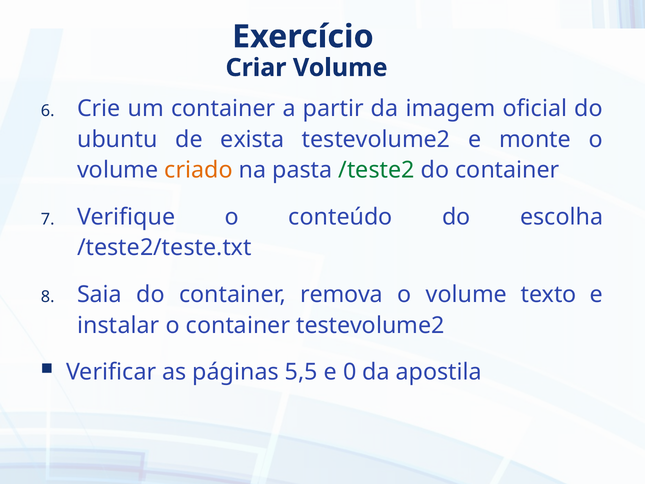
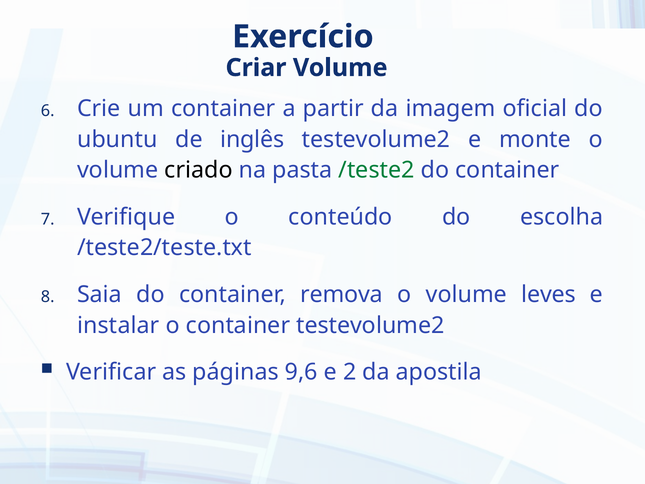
exista: exista -> inglês (252, 139)
criado colour: orange -> black (199, 170)
texto: texto -> leves (549, 294)
5,5: 5,5 -> 9,6 (301, 372)
0: 0 -> 2 (350, 372)
